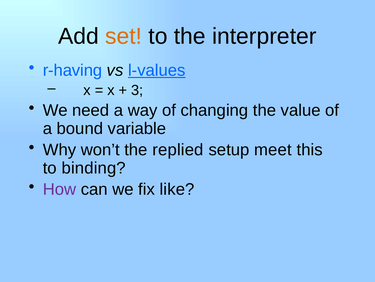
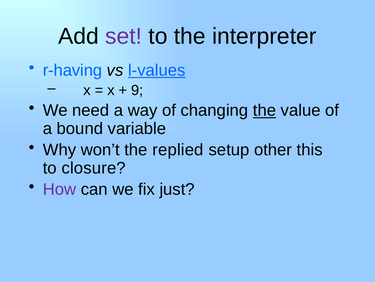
set colour: orange -> purple (124, 36)
3: 3 -> 9 (137, 90)
the underline: none -> present (264, 110)
meet: meet -> other (273, 150)
binding: binding -> closure (94, 168)
like: like -> just (177, 189)
